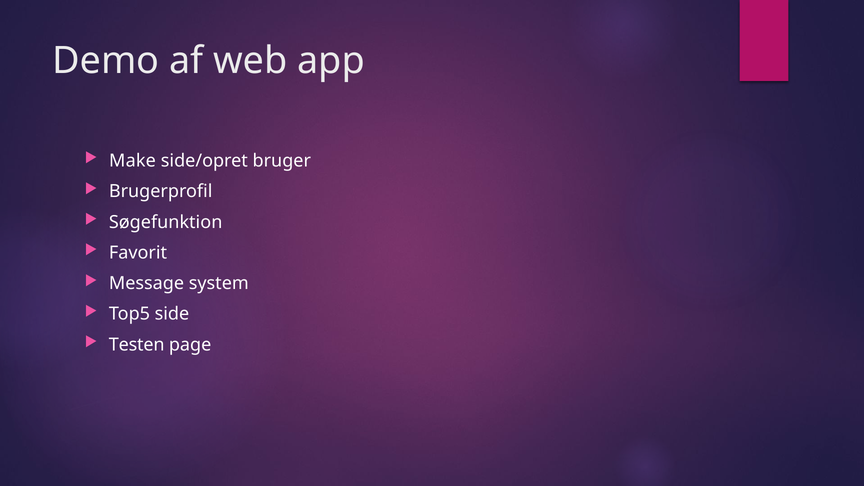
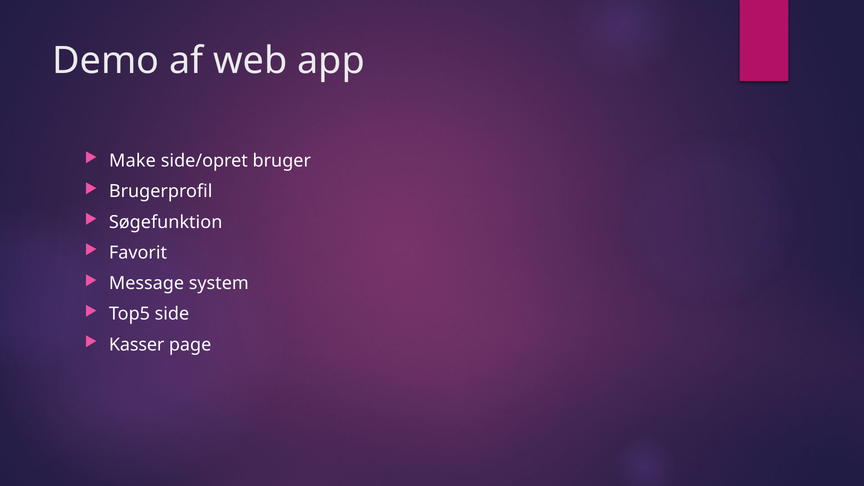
Testen: Testen -> Kasser (137, 345)
